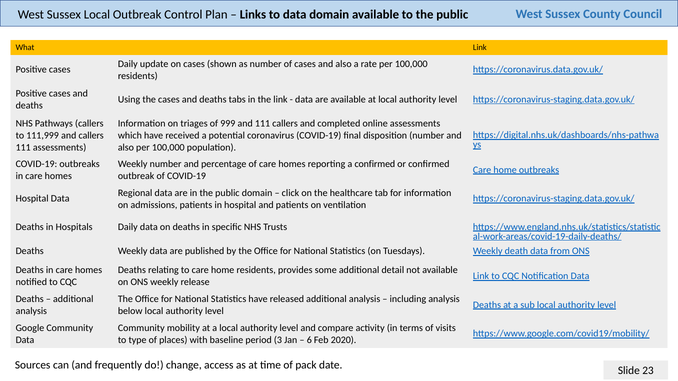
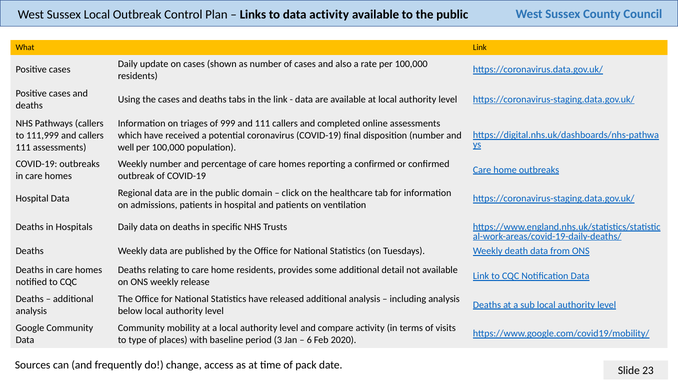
data domain: domain -> activity (329, 14)
also: also -> well (126, 148)
